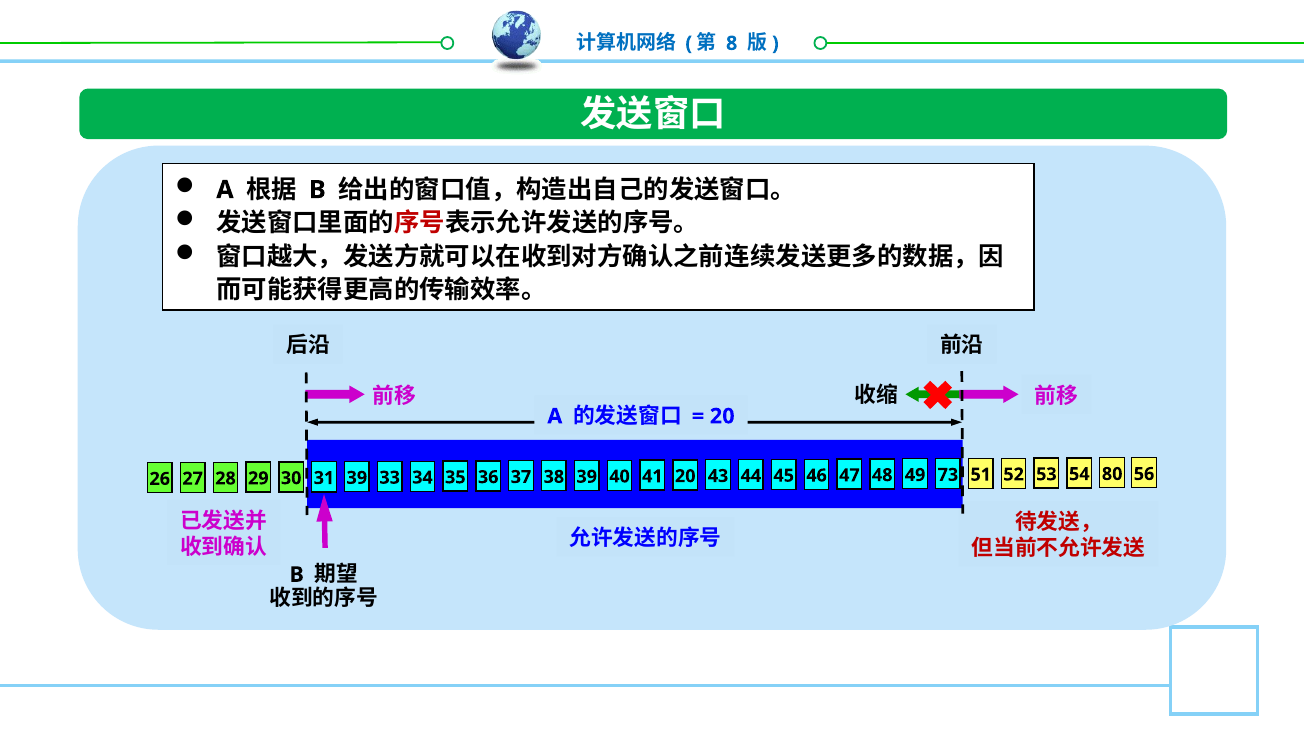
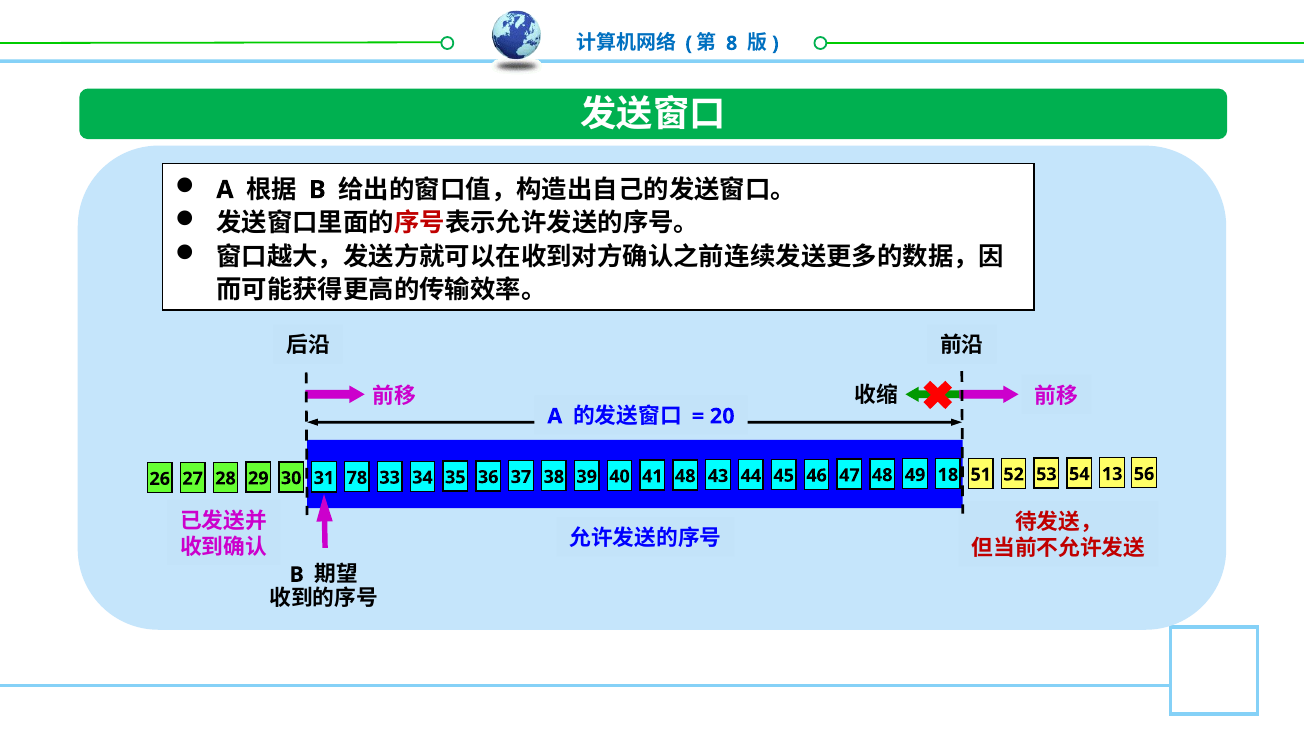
31 39: 39 -> 78 (357, 478)
41 20: 20 -> 48 (685, 476)
73: 73 -> 18 (948, 475)
80: 80 -> 13 (1112, 474)
